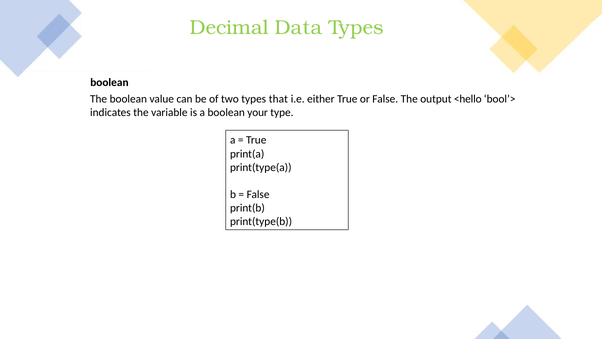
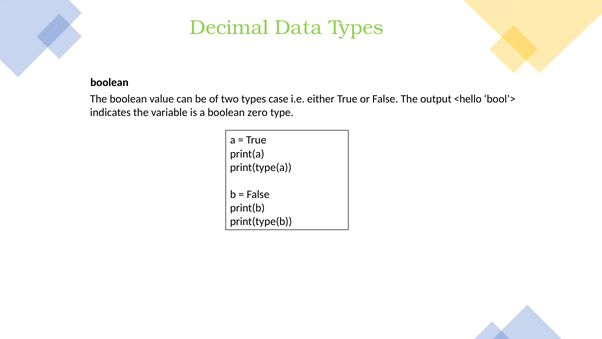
that: that -> case (278, 99)
your: your -> zero (258, 113)
